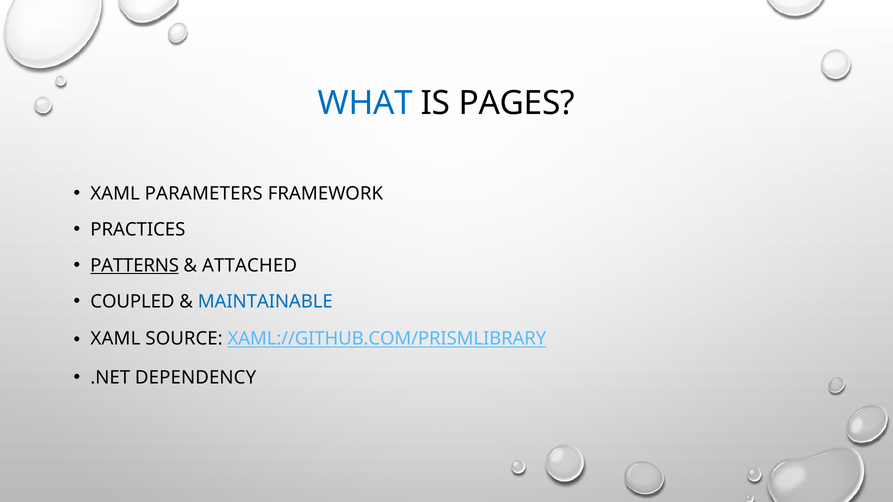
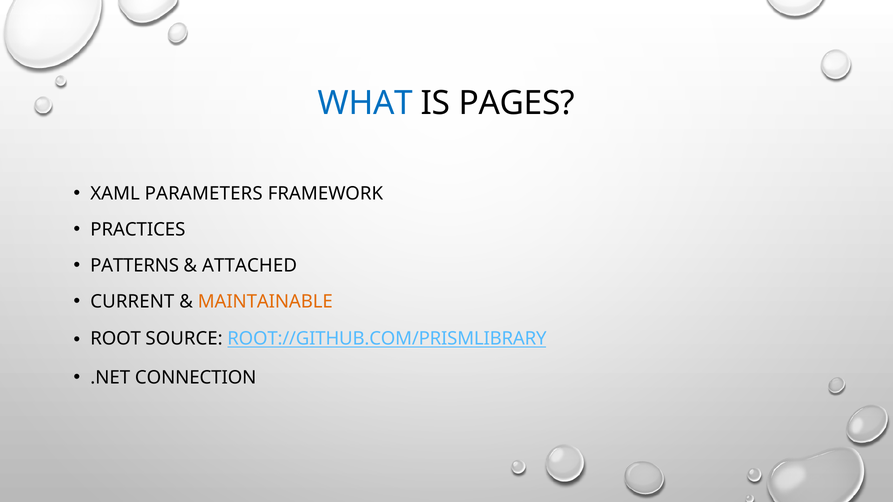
PATTERNS underline: present -> none (135, 266)
COUPLED: COUPLED -> CURRENT (132, 302)
MAINTAINABLE colour: blue -> orange (265, 302)
XAML: XAML -> ROOT (116, 339)
XAML://GITHUB.COM/PRISMLIBRARY: XAML://GITHUB.COM/PRISMLIBRARY -> ROOT://GITHUB.COM/PRISMLIBRARY (387, 339)
DEPENDENCY: DEPENDENCY -> CONNECTION (196, 378)
